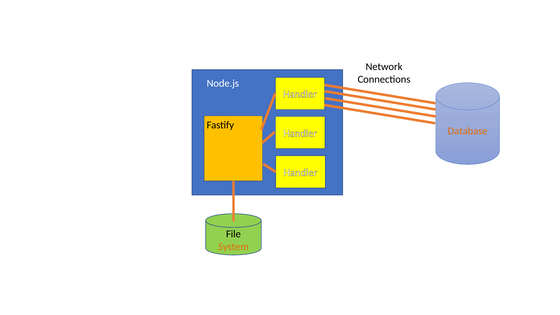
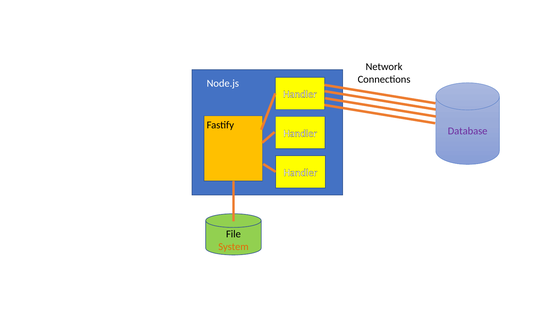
Database colour: orange -> purple (468, 131)
